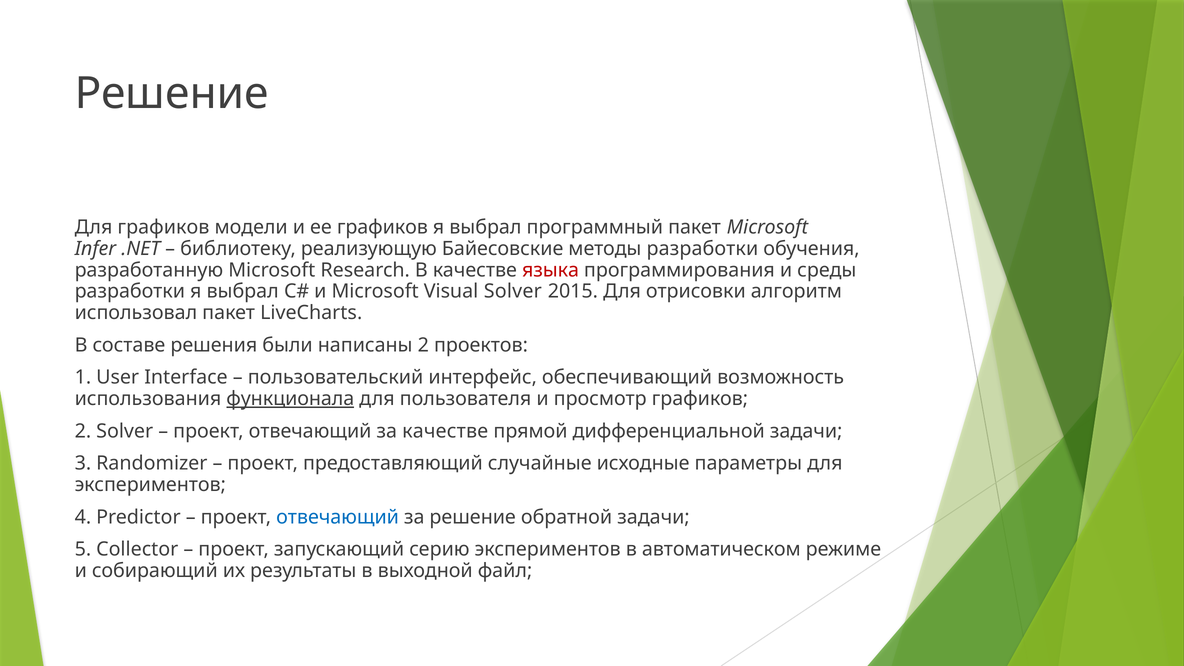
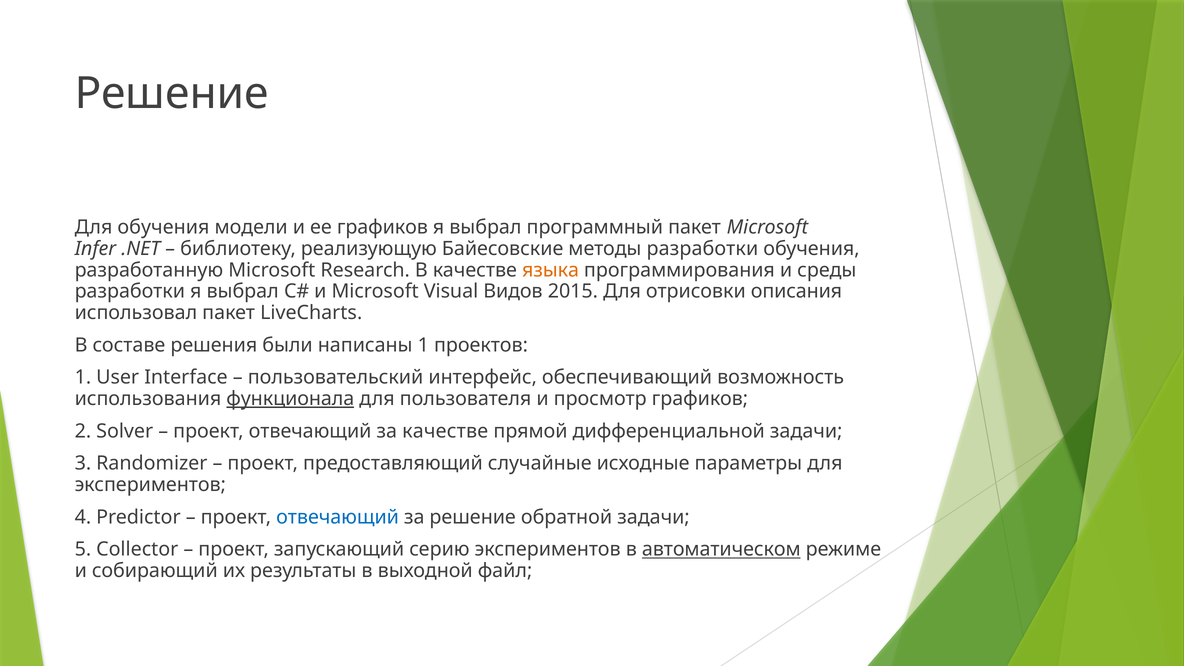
Для графиков: графиков -> обучения (163, 227)
языка colour: red -> orange (551, 270)
Visual Solver: Solver -> Видов (513, 291)
алгоритм: алгоритм -> описания (796, 291)
написаны 2: 2 -> 1 (423, 345)
автоматическом underline: none -> present (721, 549)
